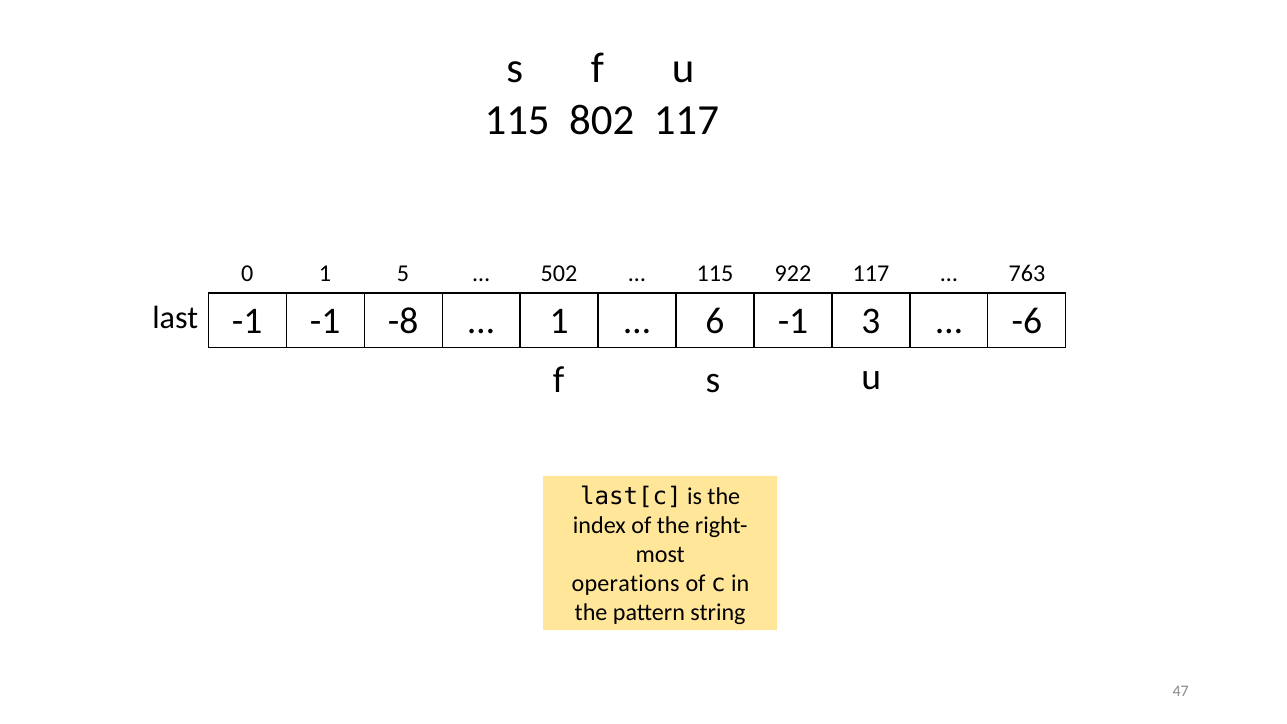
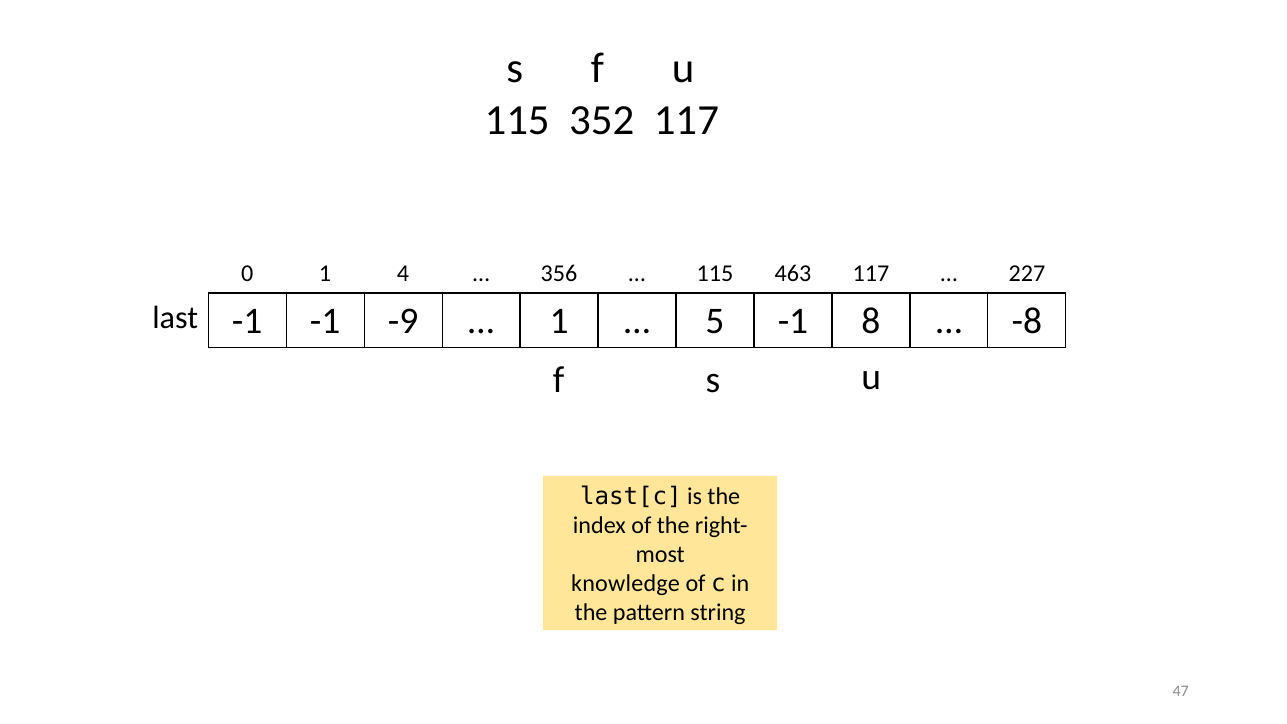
802: 802 -> 352 (602, 120)
5: 5 -> 4 (403, 274)
502: 502 -> 356 (559, 274)
922: 922 -> 463 (793, 274)
763: 763 -> 227 (1027, 274)
-8: -8 -> -9 (403, 321)
6: 6 -> 5 (715, 321)
3: 3 -> 8 (871, 321)
-6: -6 -> -8 (1027, 321)
operations: operations -> knowledge (626, 584)
